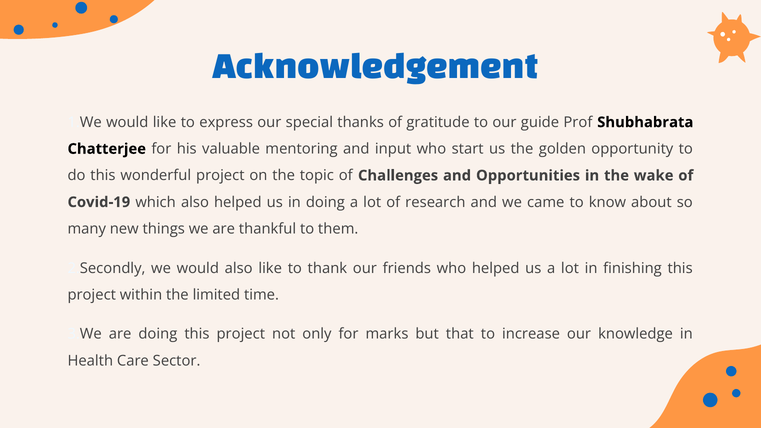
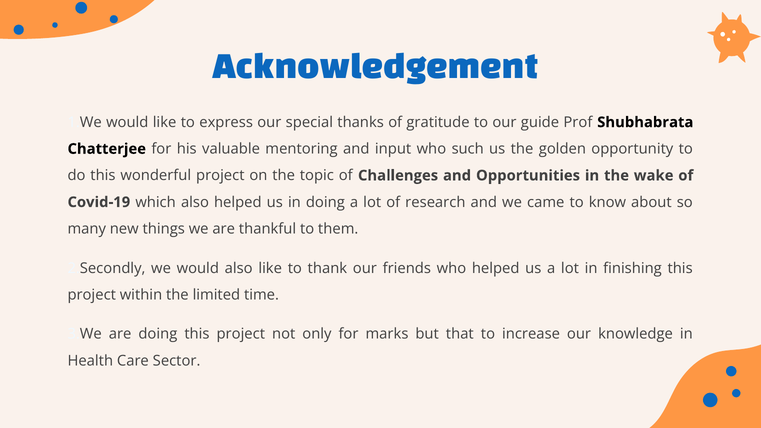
start: start -> such (468, 149)
